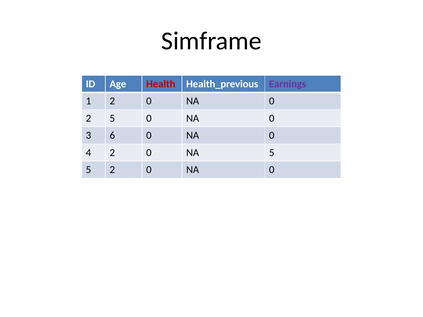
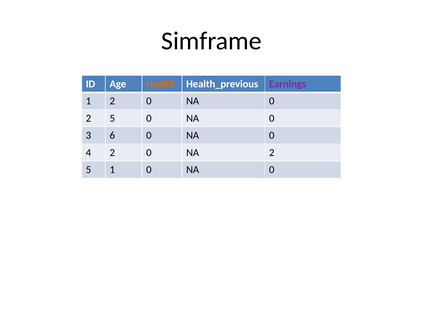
Health colour: red -> orange (161, 84)
NA 5: 5 -> 2 (272, 153)
5 2: 2 -> 1 (112, 170)
